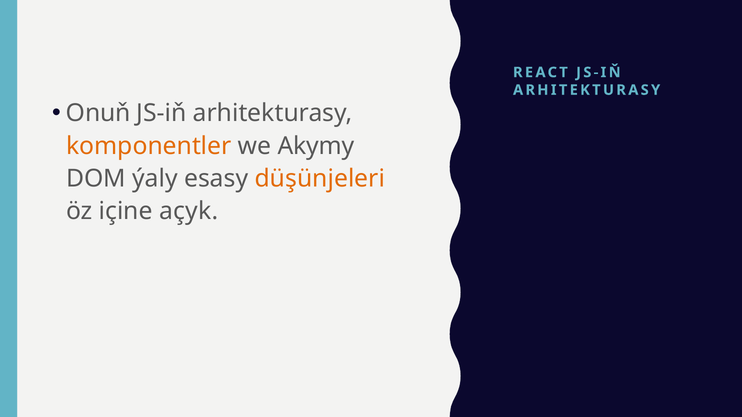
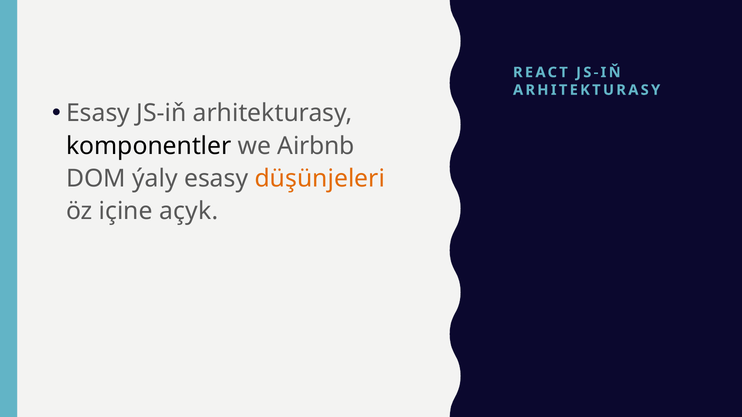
Onuň: Onuň -> Esasy (98, 113)
komponentler colour: orange -> black (149, 146)
Akymy: Akymy -> Airbnb (316, 146)
